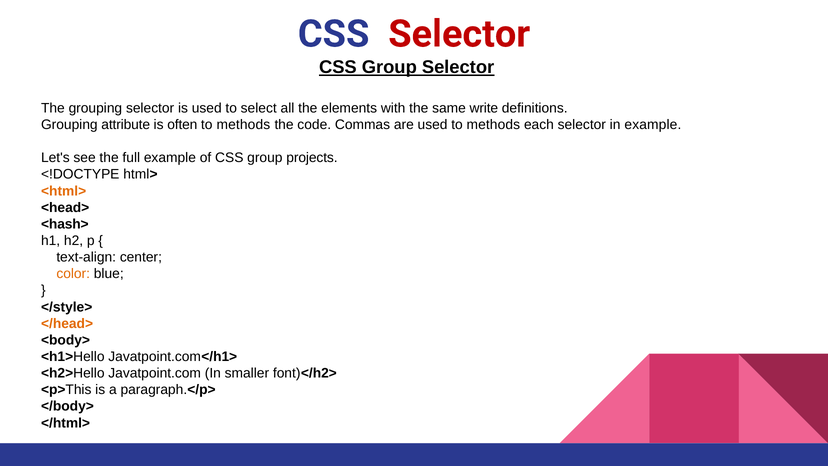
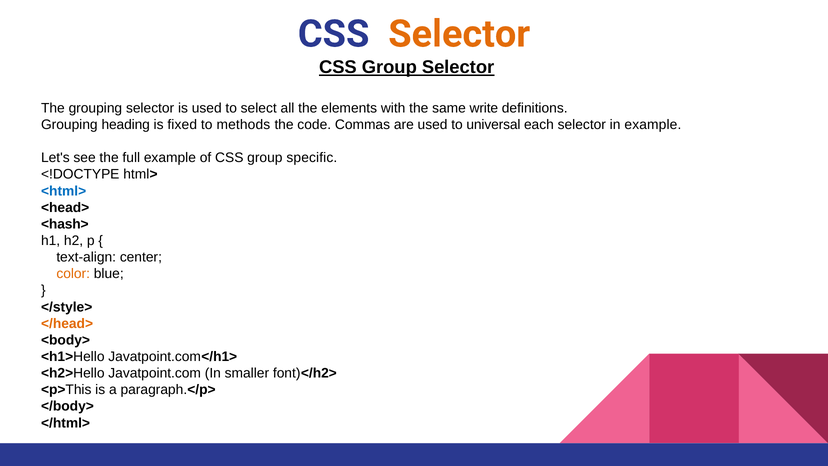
Selector colour: red -> orange (459, 34)
attribute: attribute -> heading (126, 125)
often: often -> fixed (182, 125)
used to methods: methods -> universal (493, 125)
projects: projects -> specific (312, 158)
<html> colour: orange -> blue (64, 191)
